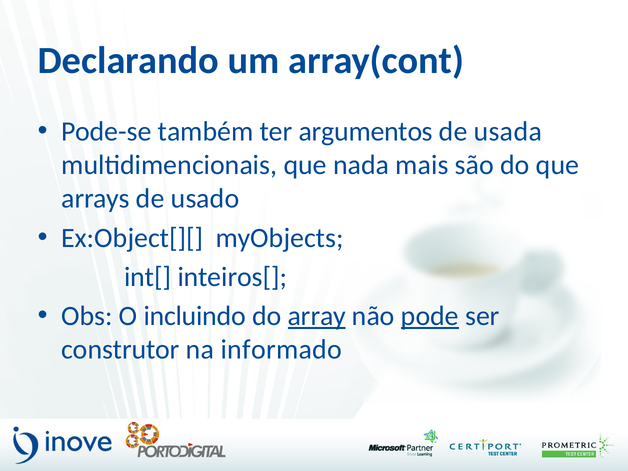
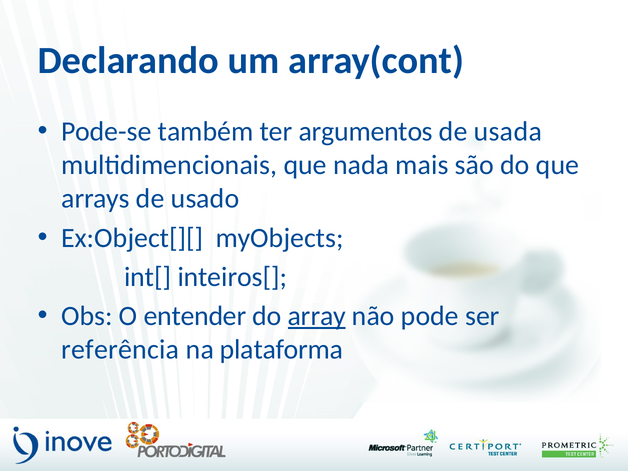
incluindo: incluindo -> entender (195, 316)
pode underline: present -> none (430, 316)
construtor: construtor -> referência (120, 350)
informado: informado -> plataforma (282, 350)
